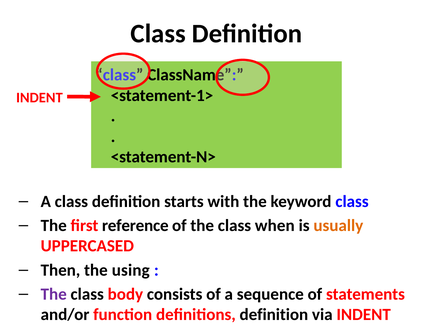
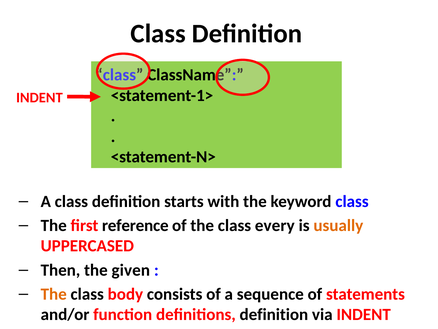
when: when -> every (275, 225)
using: using -> given (131, 270)
The colour: purple -> orange (54, 294)
